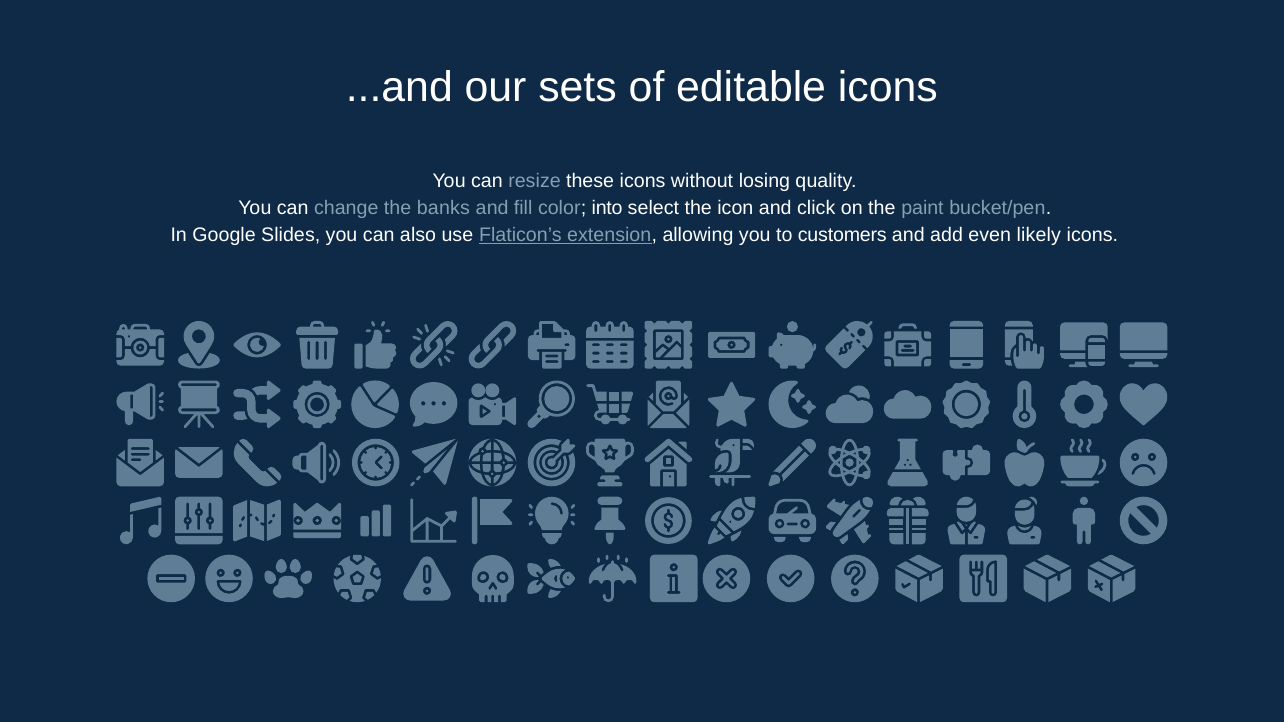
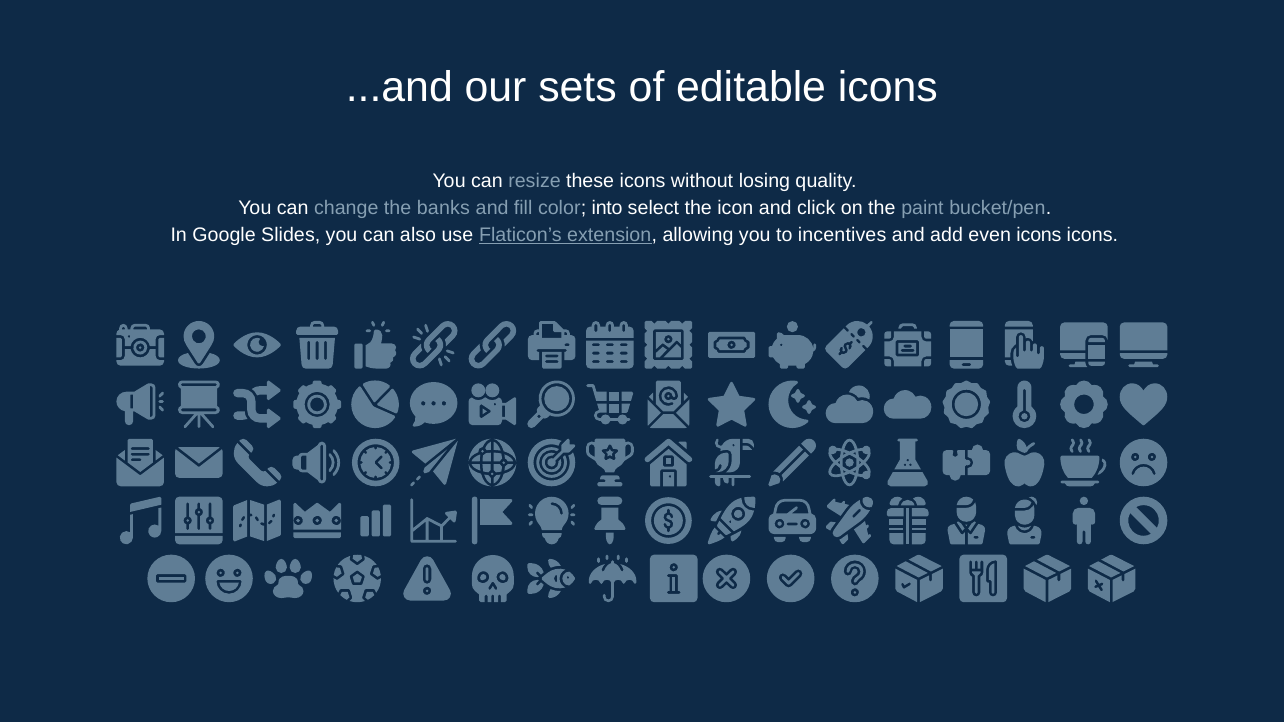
customers: customers -> incentives (842, 235)
even likely: likely -> icons (1039, 235)
